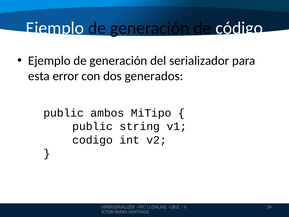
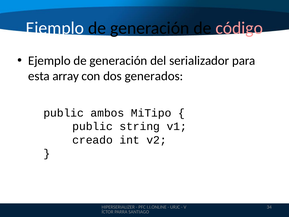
código colour: white -> pink (239, 28)
error: error -> array (66, 76)
codigo: codigo -> creado (93, 140)
